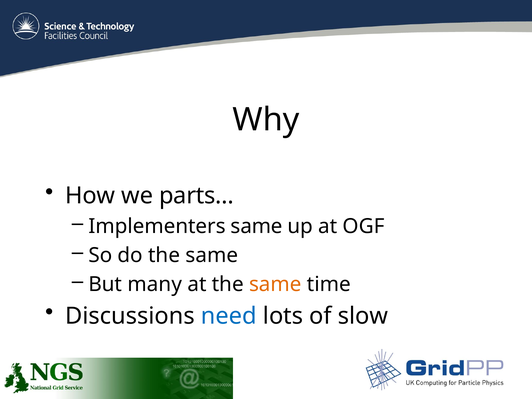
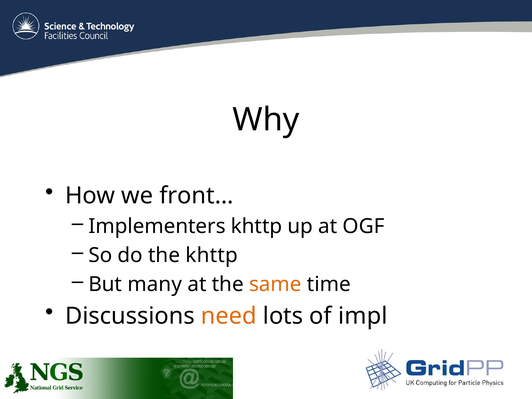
parts…: parts… -> front… (196, 196)
Implementers same: same -> khttp (257, 226)
do the same: same -> khttp (212, 255)
need colour: blue -> orange (229, 316)
slow: slow -> impl (363, 316)
